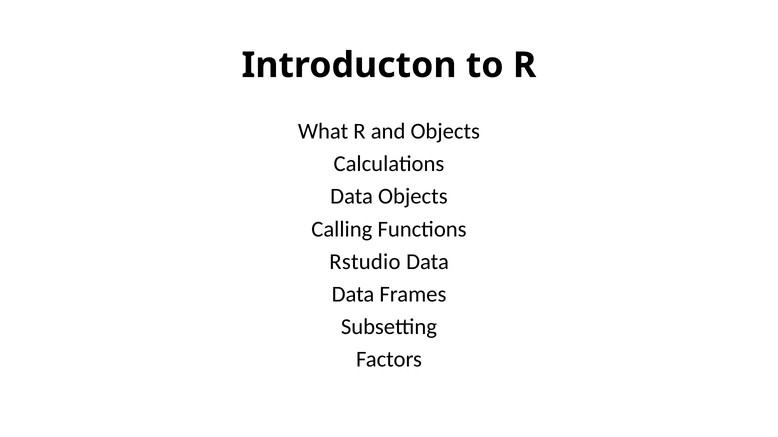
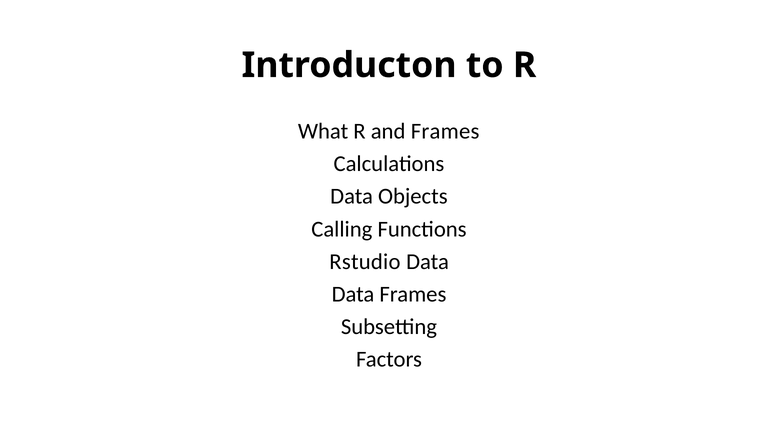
and Objects: Objects -> Frames (445, 132)
